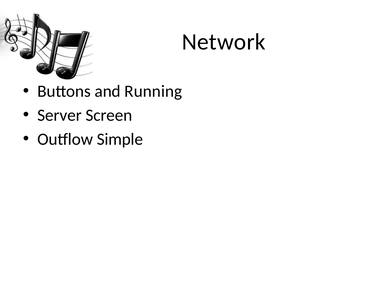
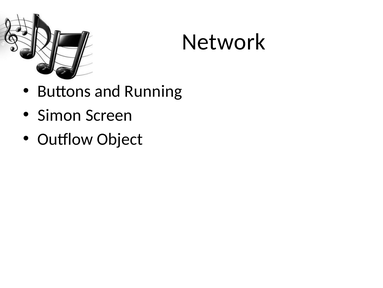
Server: Server -> Simon (59, 115)
Simple: Simple -> Object (120, 139)
